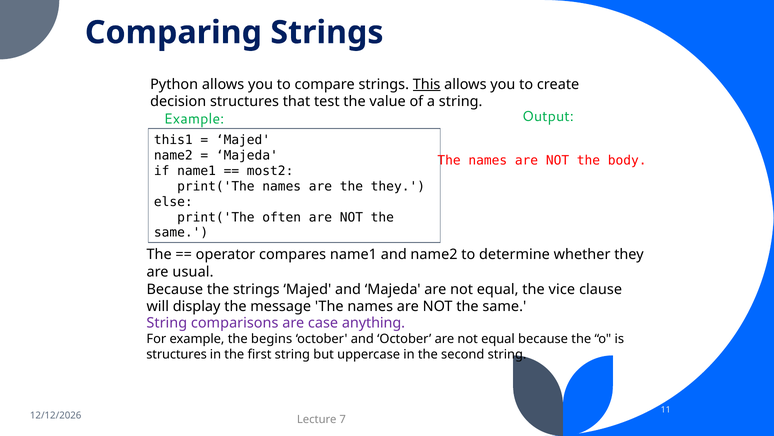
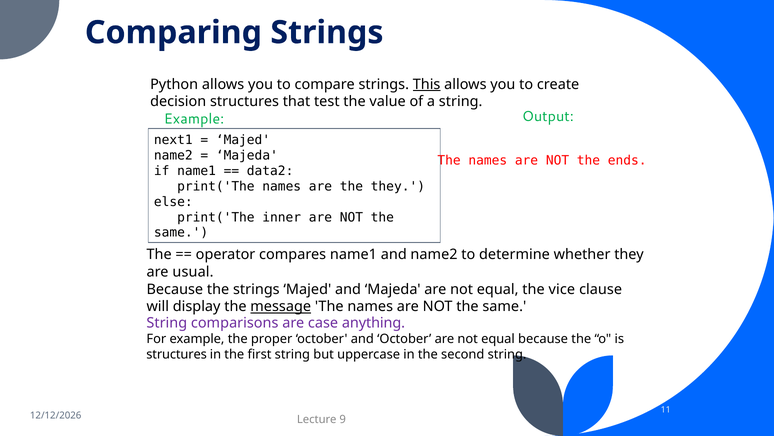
this1: this1 -> next1 (173, 140)
body: body -> ends (627, 160)
most2: most2 -> data2 (270, 171)
often: often -> inner (282, 217)
message underline: none -> present (281, 306)
begins: begins -> proper (272, 339)
7: 7 -> 9 (343, 419)
